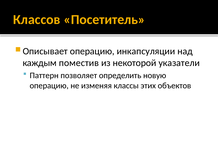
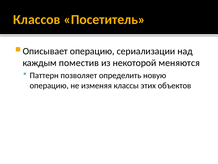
инкапсуляции: инкапсуляции -> сериализации (146, 51)
указатели: указатели -> меняются (179, 63)
